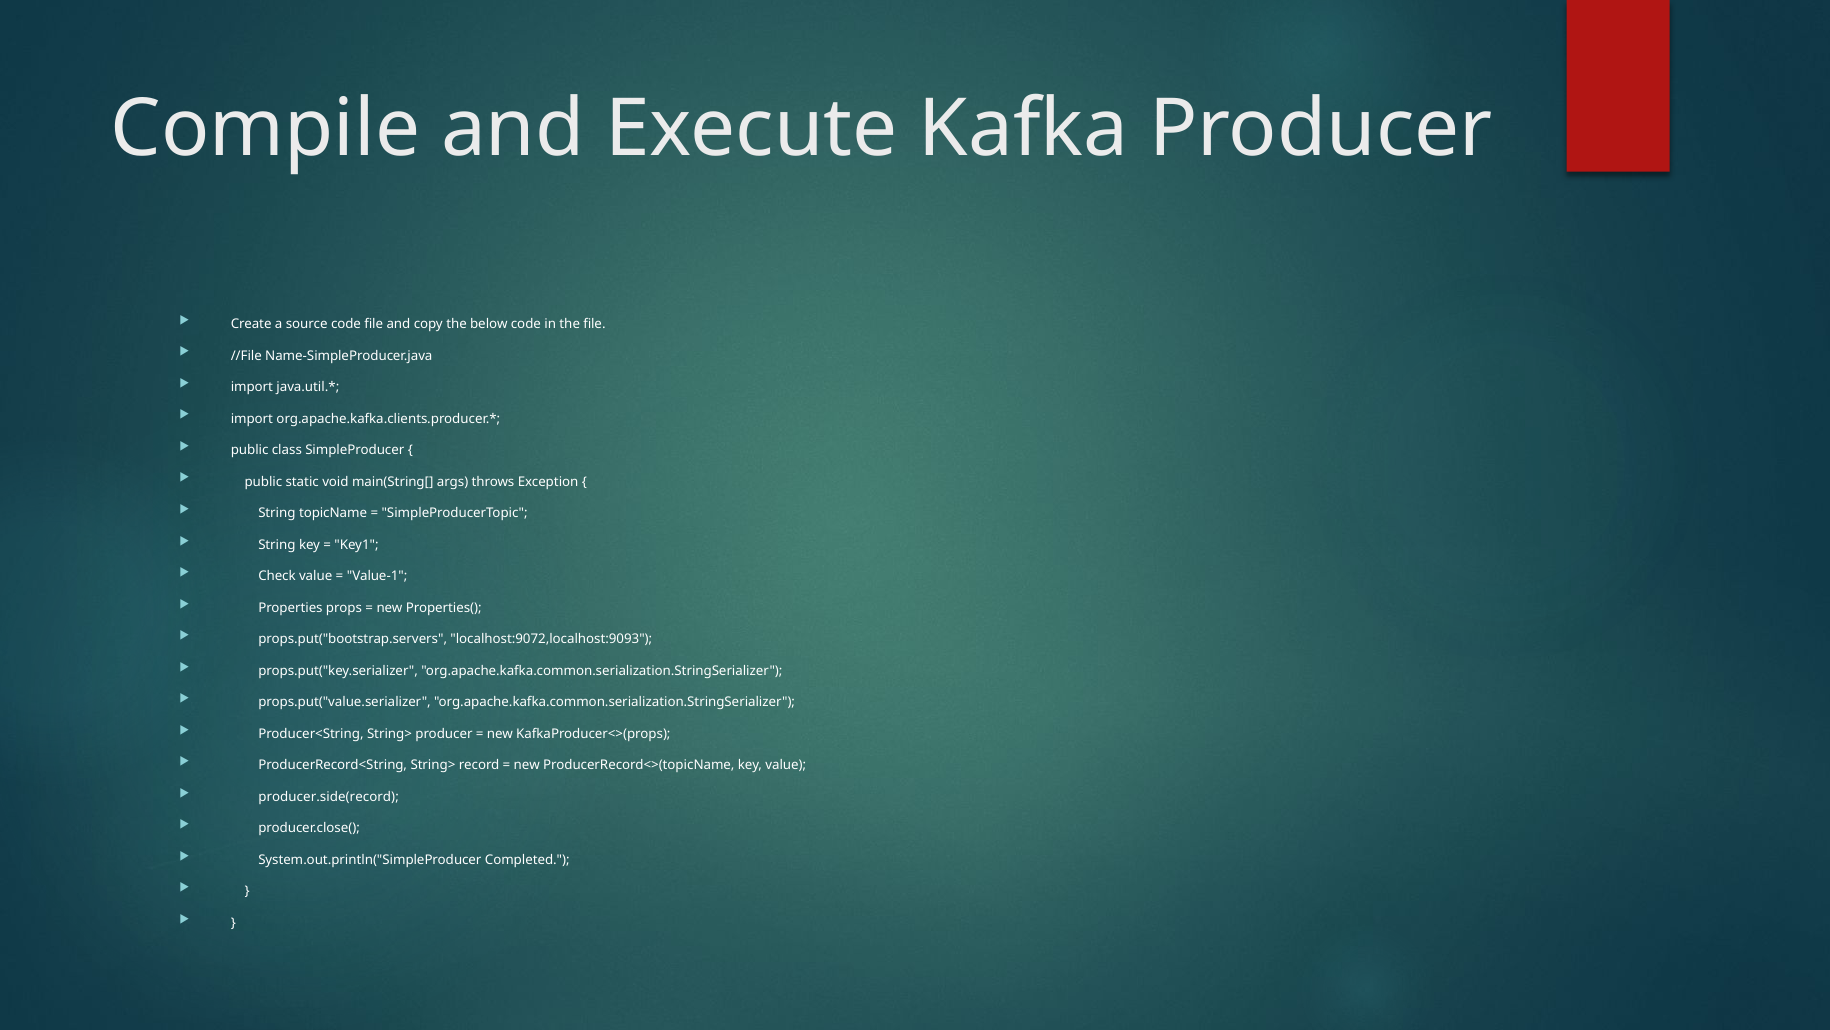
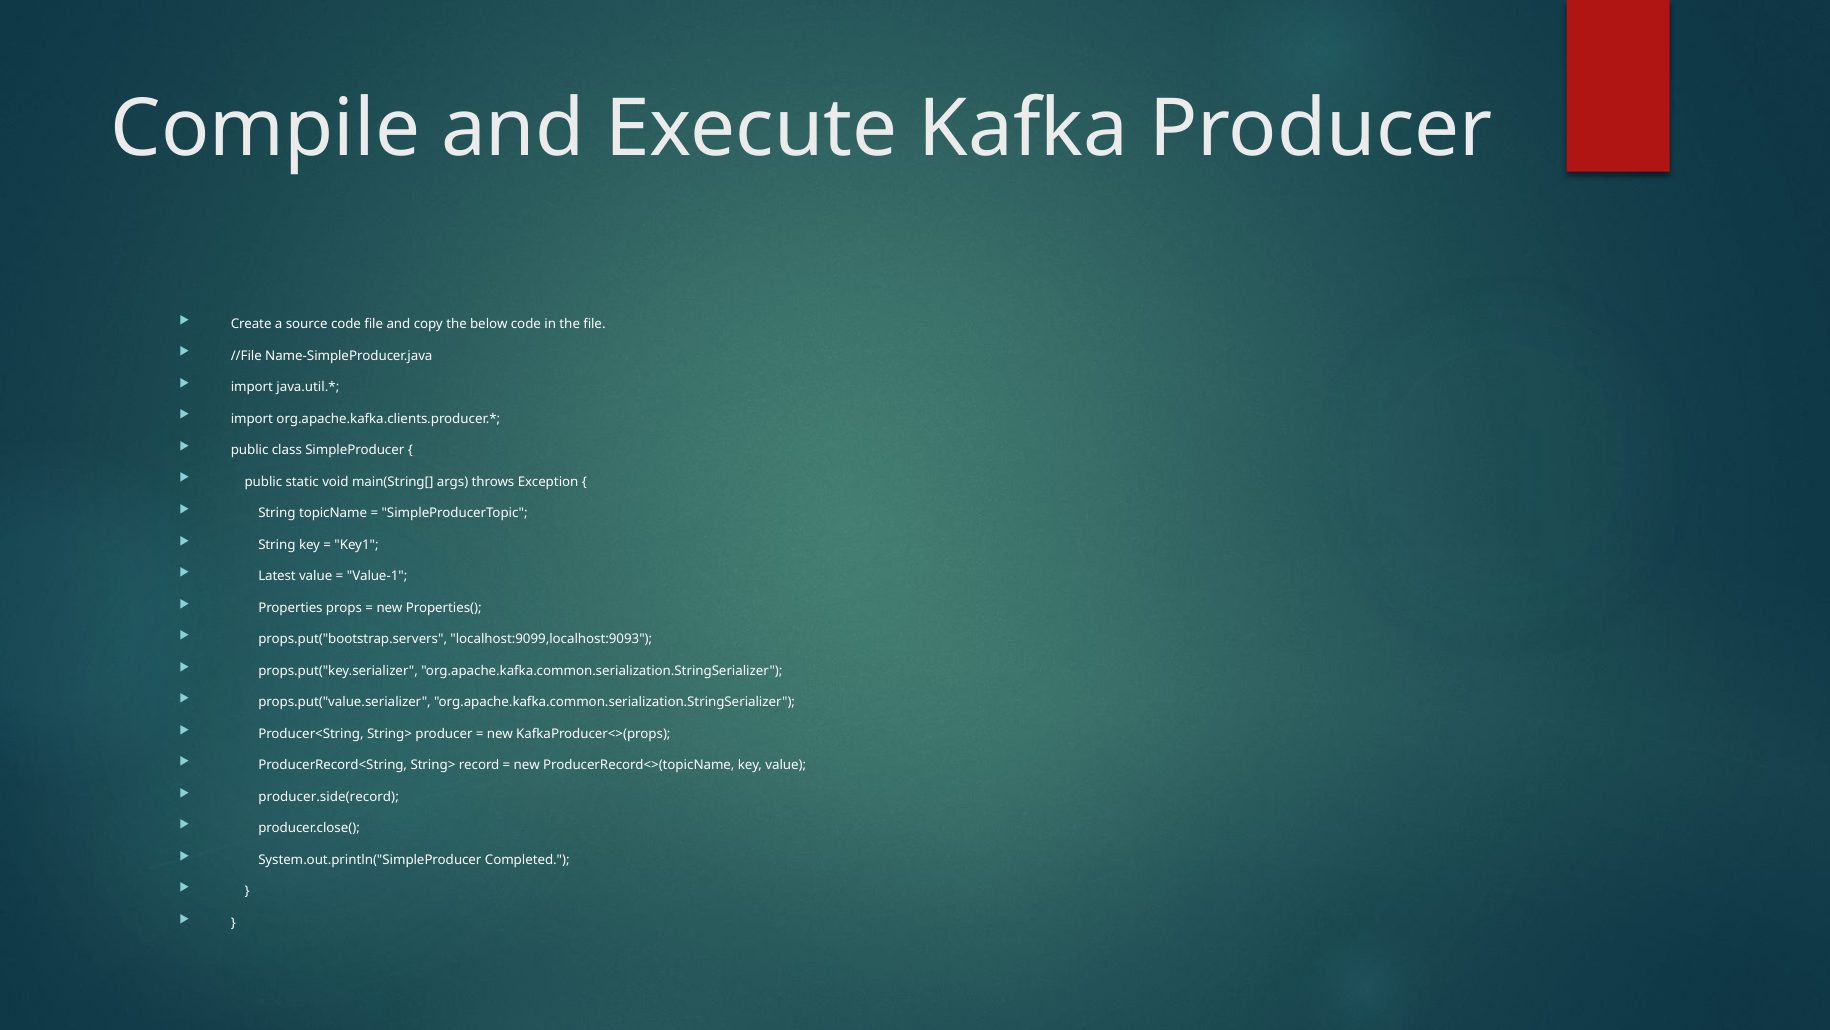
Check: Check -> Latest (277, 576)
localhost:9072,localhost:9093: localhost:9072,localhost:9093 -> localhost:9099,localhost:9093 (551, 639)
